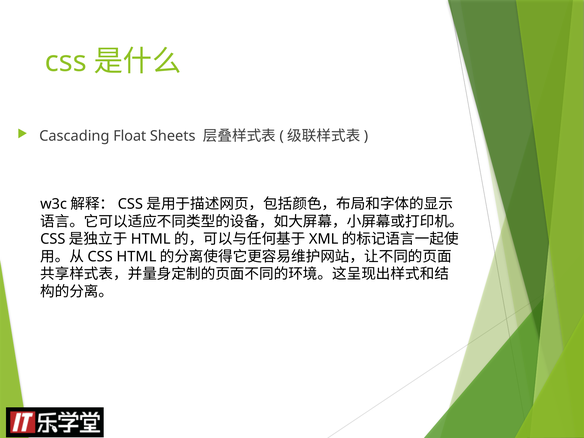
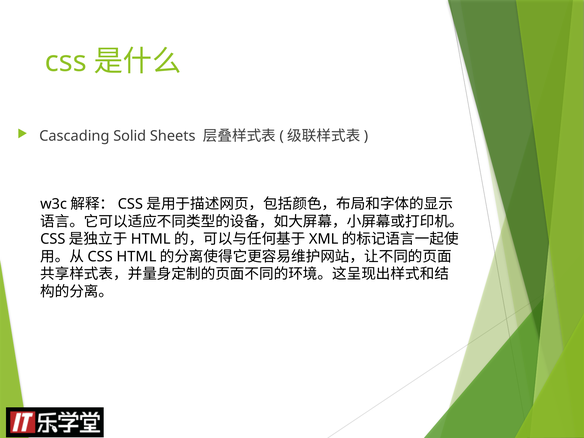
Float: Float -> Solid (130, 136)
